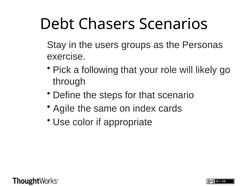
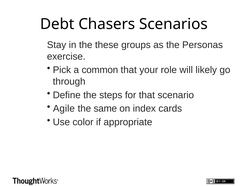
users: users -> these (107, 45)
following: following -> common (100, 70)
